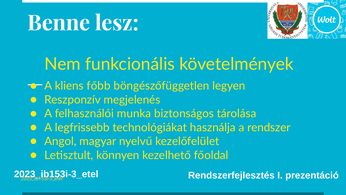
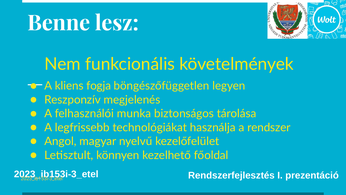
főbb: főbb -> fogja (99, 86)
